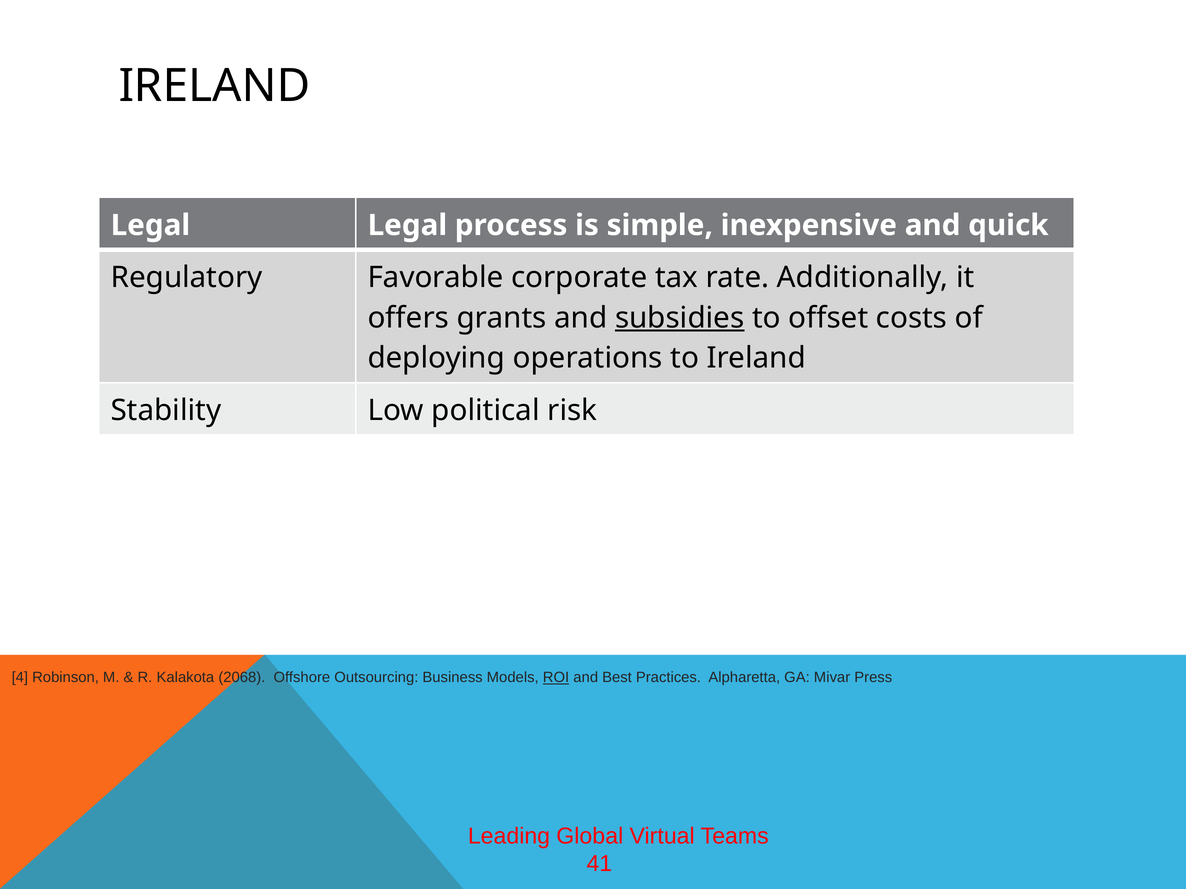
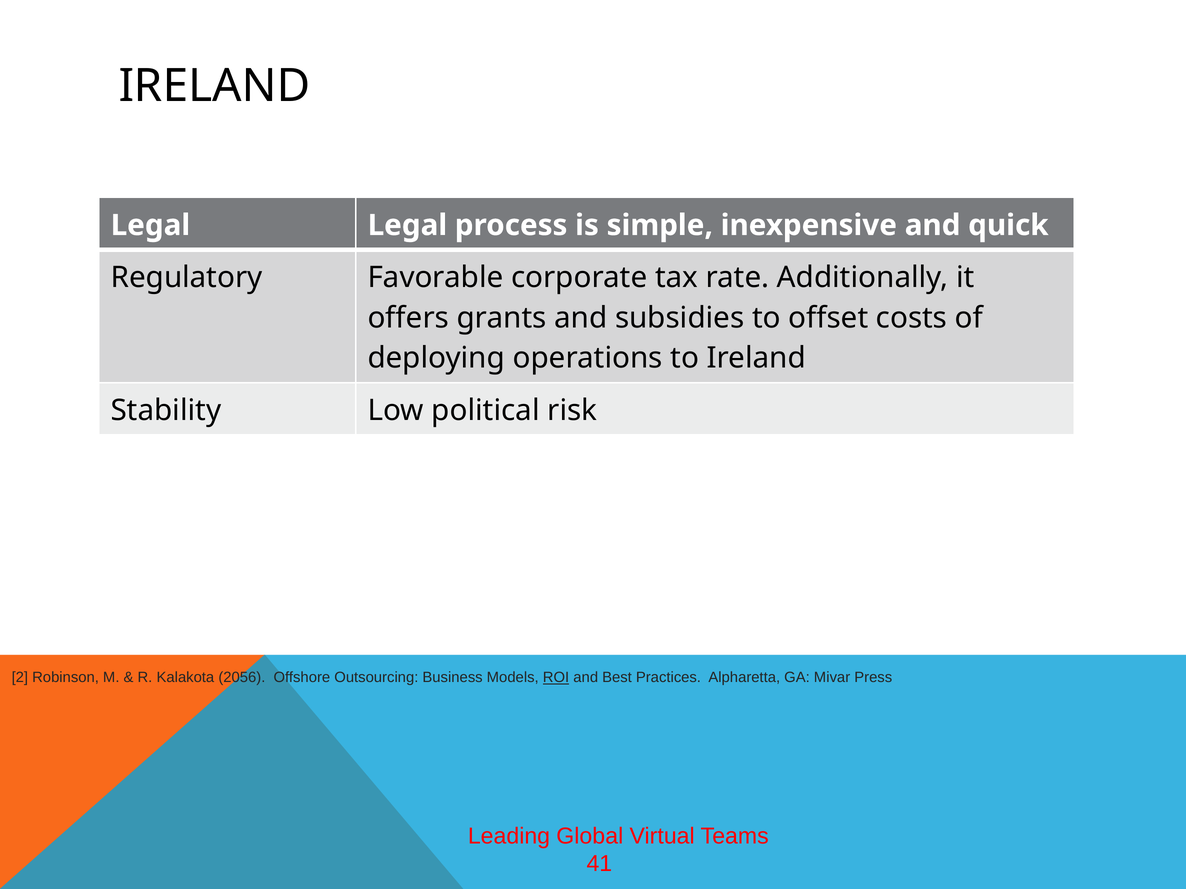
subsidies underline: present -> none (680, 318)
4: 4 -> 2 (20, 678)
2068: 2068 -> 2056 (242, 678)
